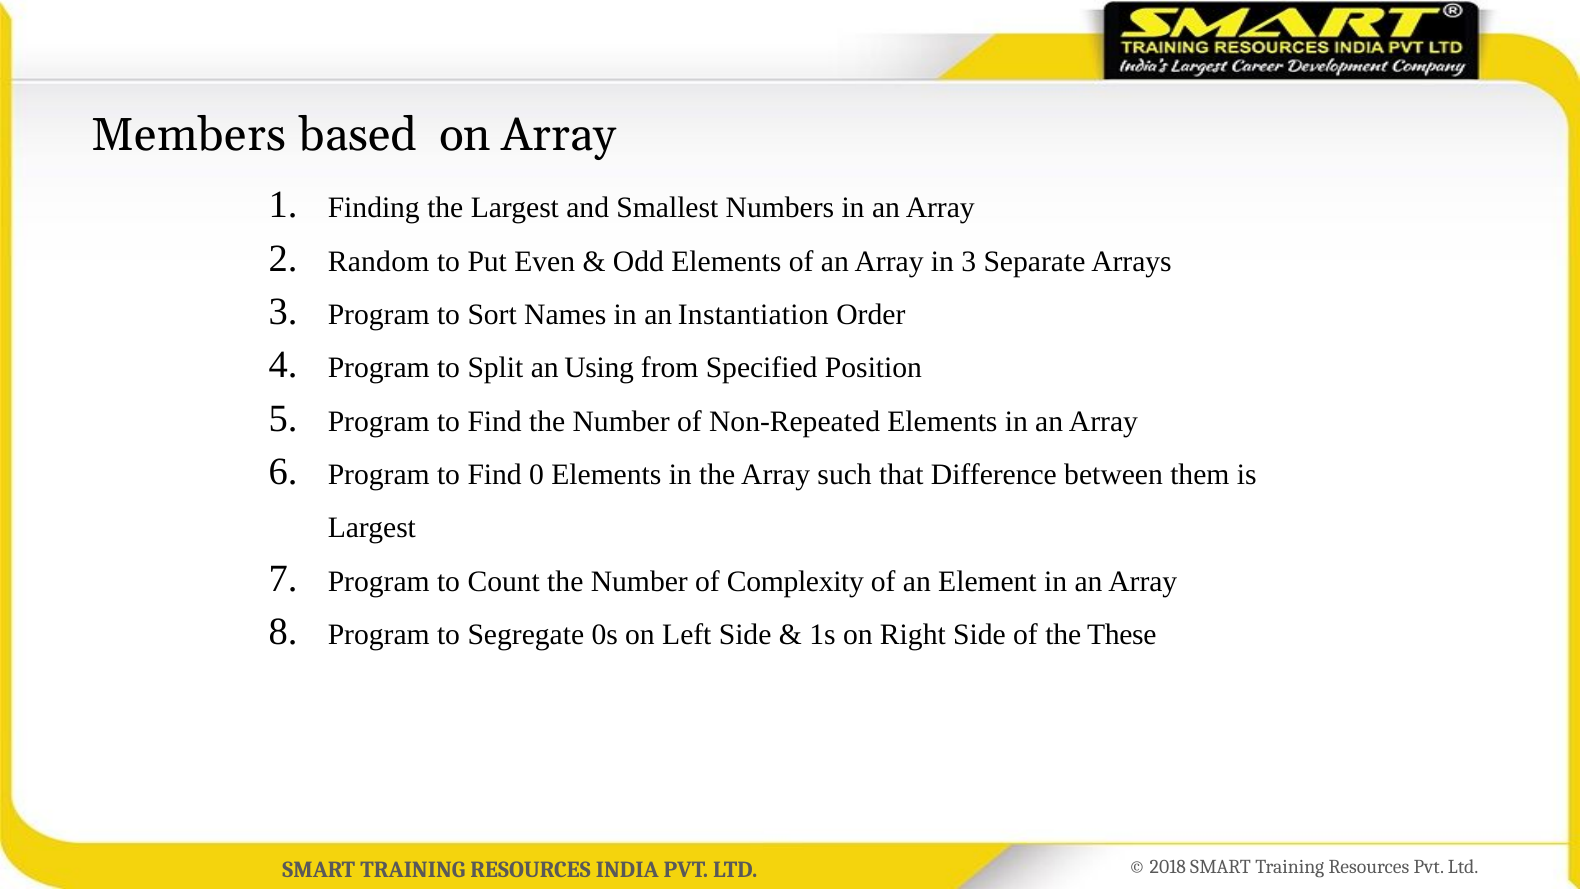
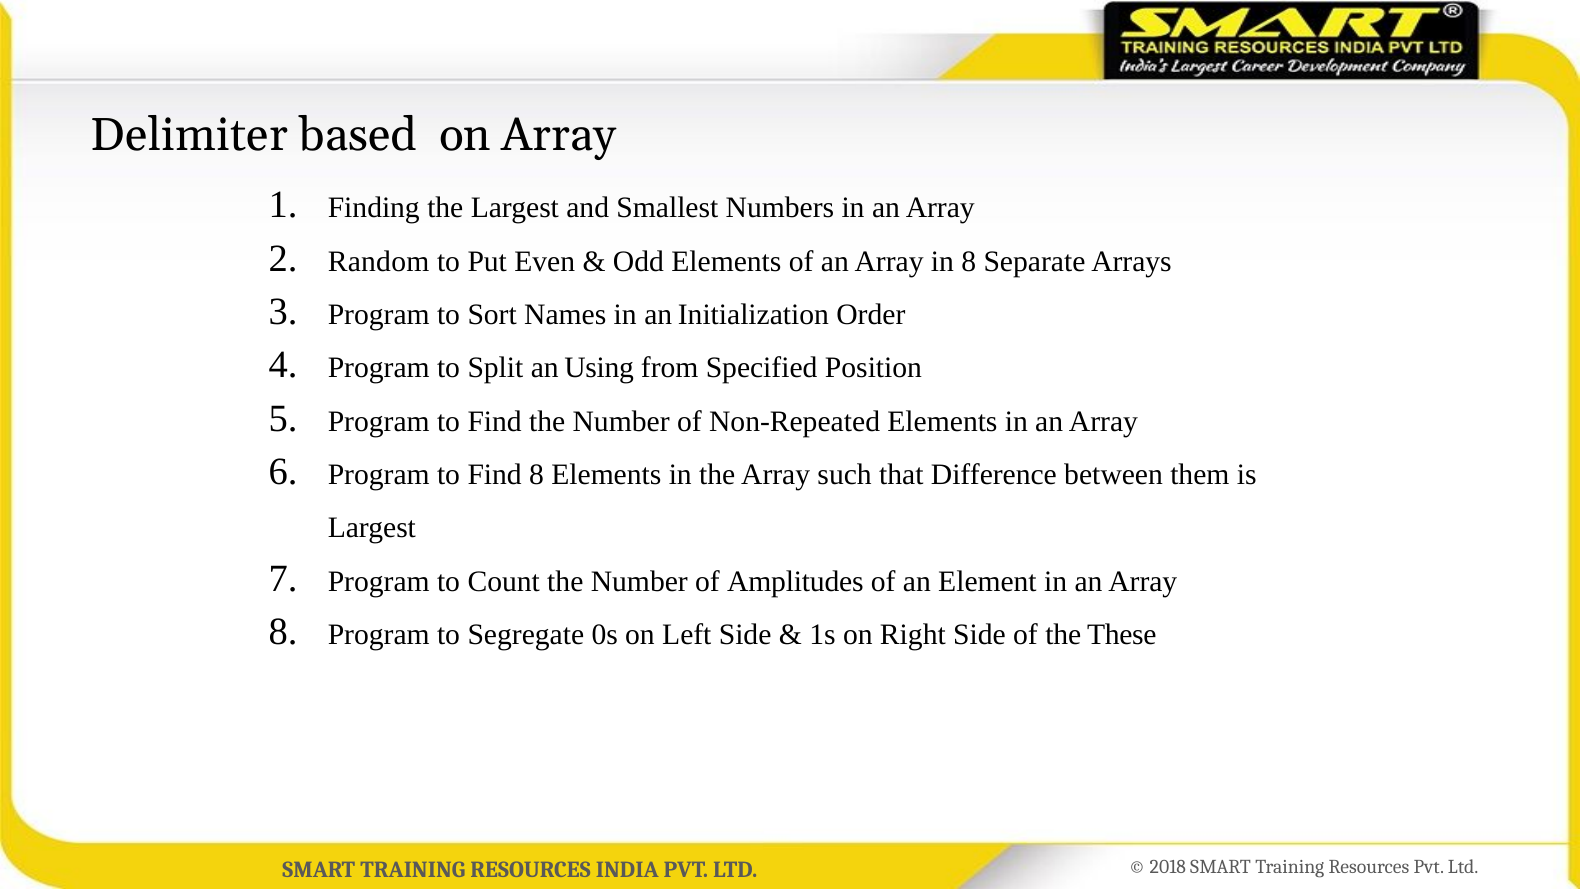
Members: Members -> Delimiter (189, 136)
in 3: 3 -> 8 (969, 261)
Instantiation: Instantiation -> Initialization (753, 315)
Find 0: 0 -> 8 (536, 475)
Complexity: Complexity -> Amplitudes (795, 581)
